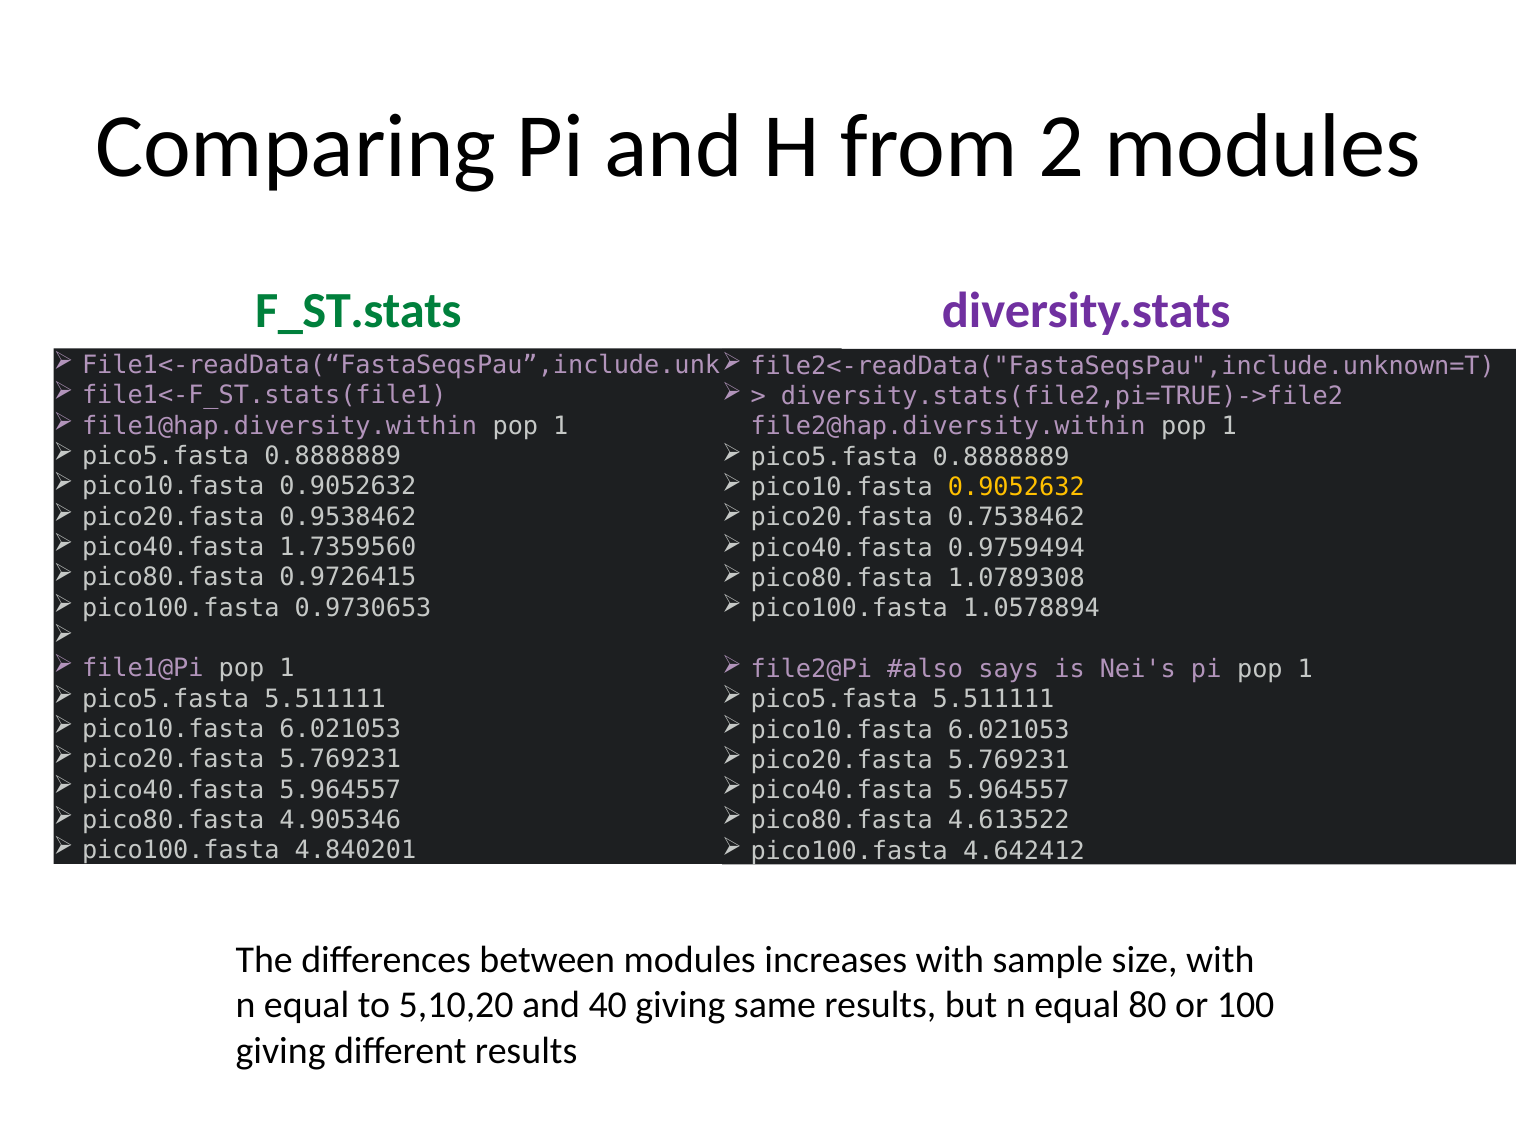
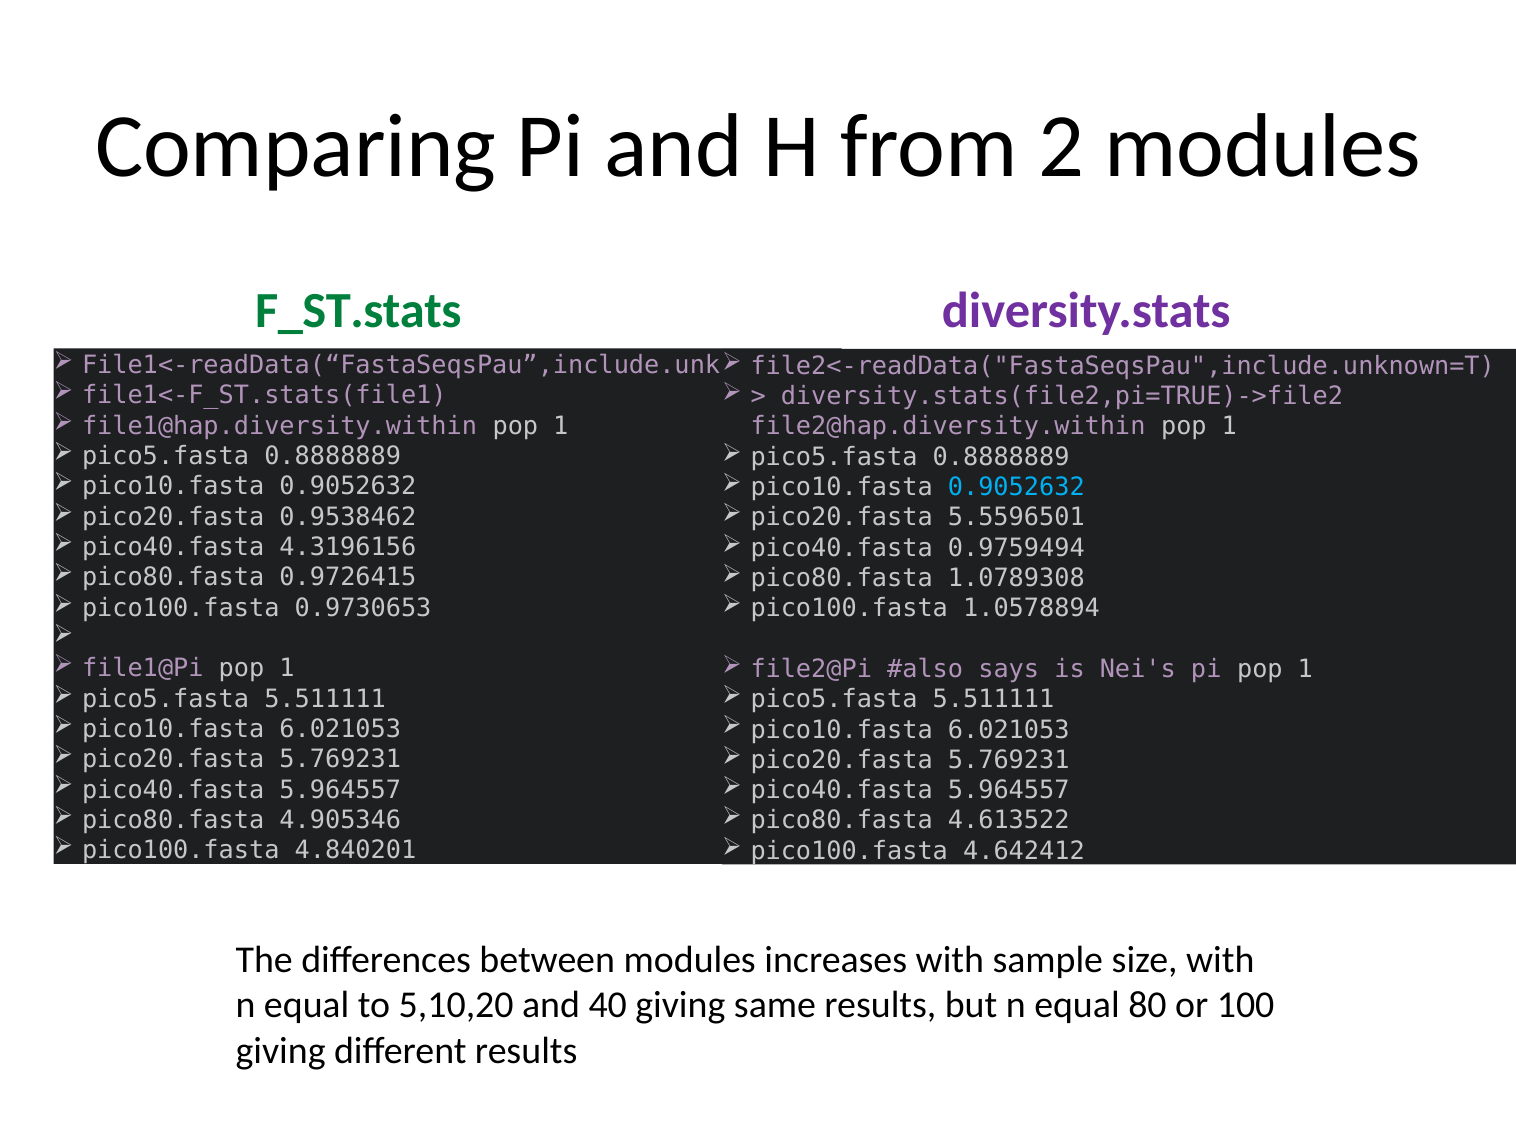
0.9052632 colour: yellow -> light blue (1016, 487)
0.7538462: 0.7538462 -> 5.5596501 (1016, 517)
1.7359560: 1.7359560 -> 4.3196156 (348, 547)
